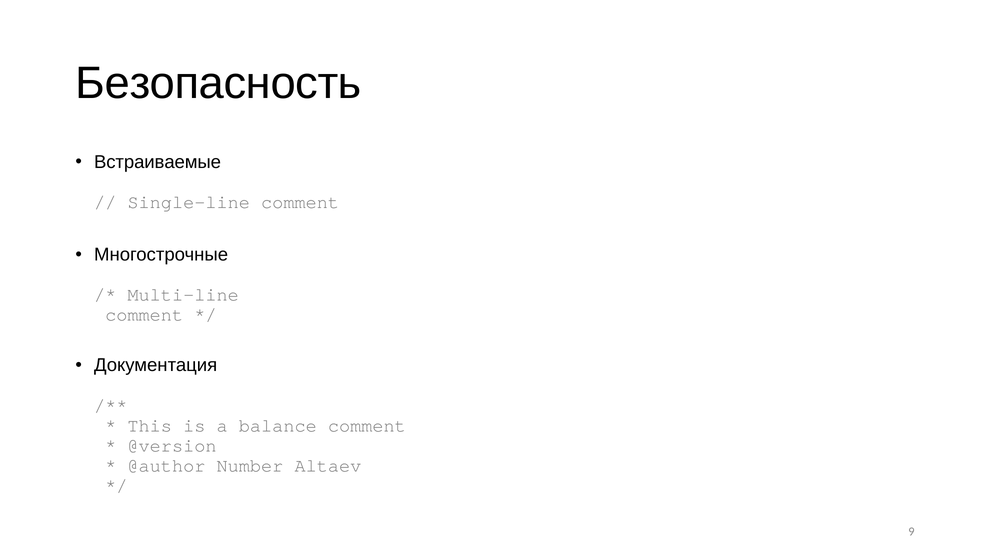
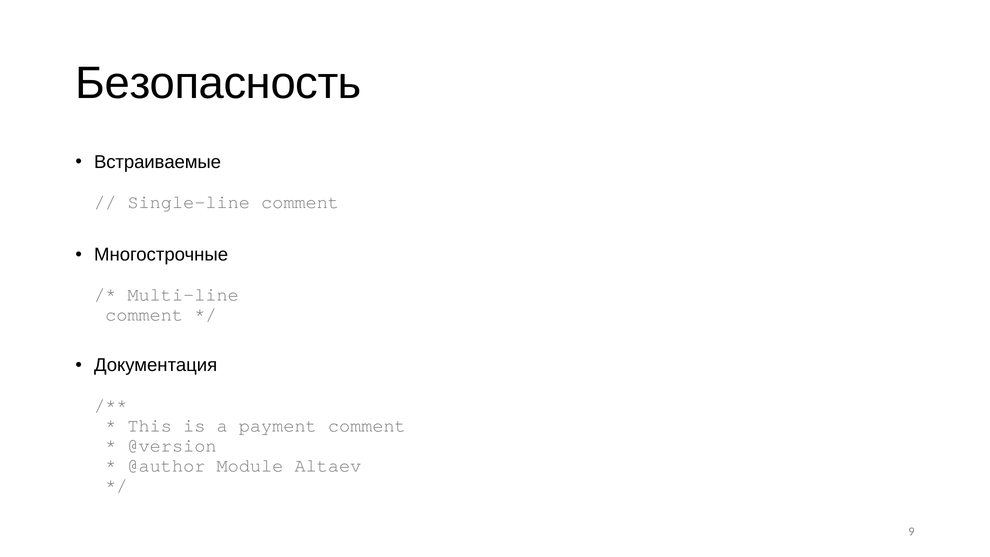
balance: balance -> payment (278, 425)
Number: Number -> Module (250, 465)
